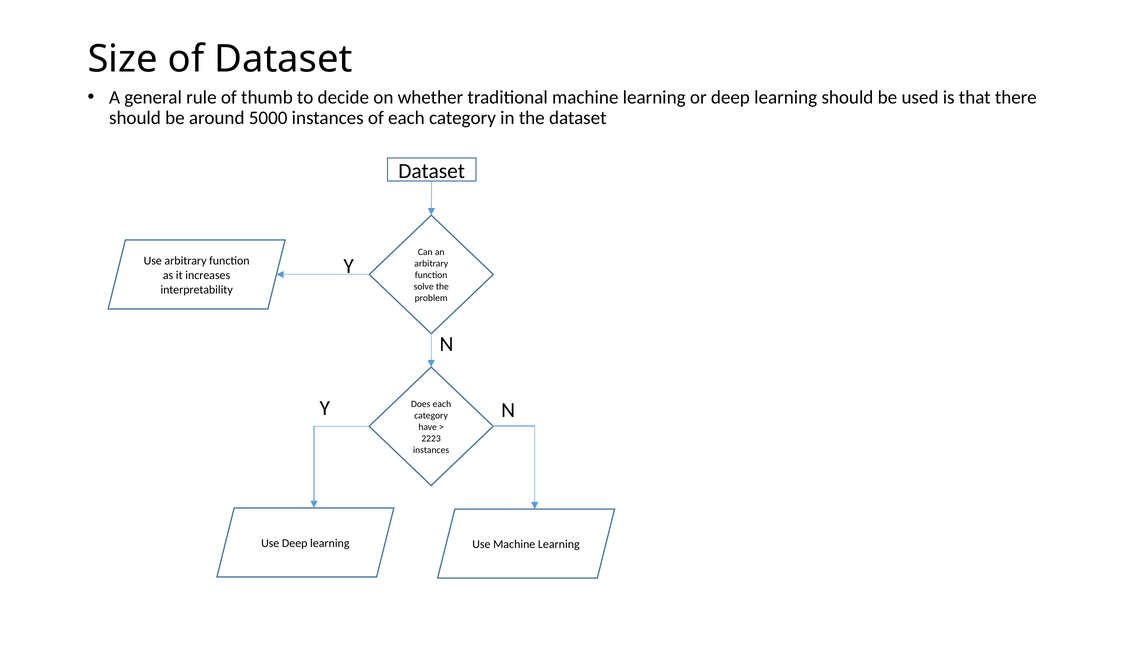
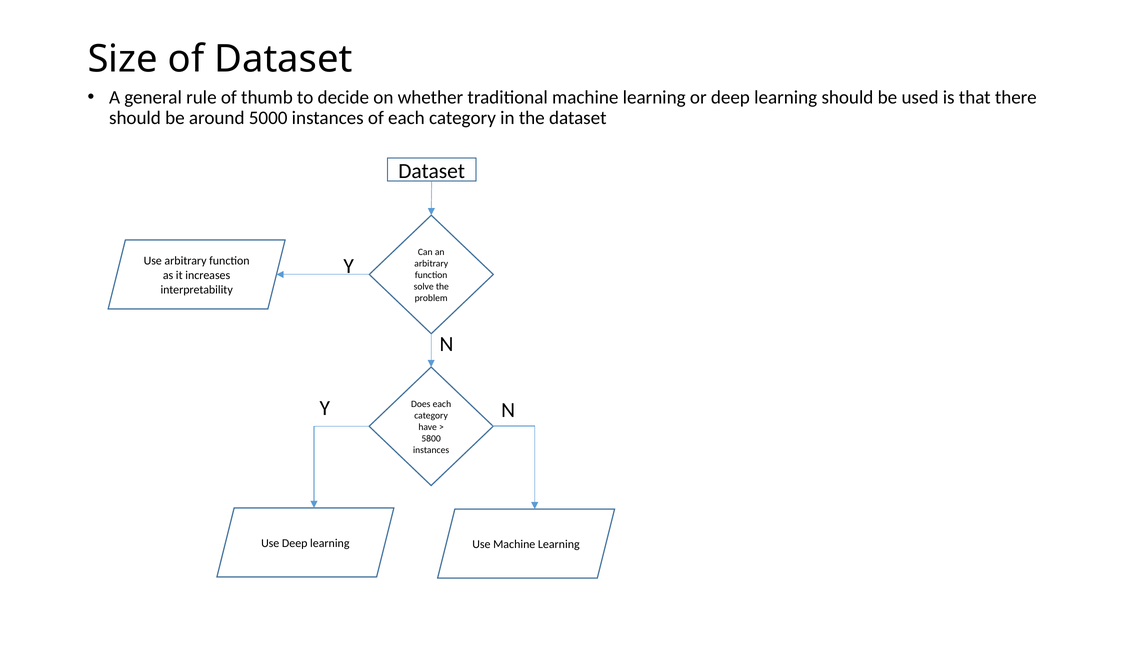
2223: 2223 -> 5800 (431, 438)
